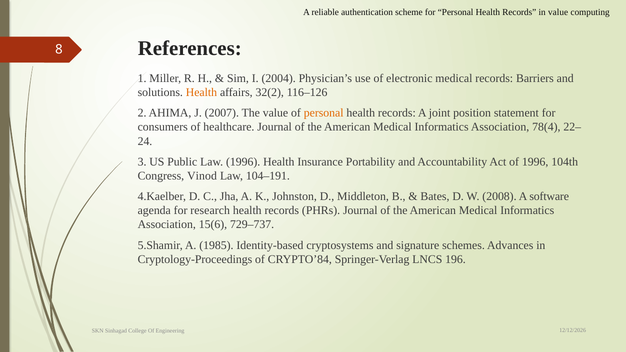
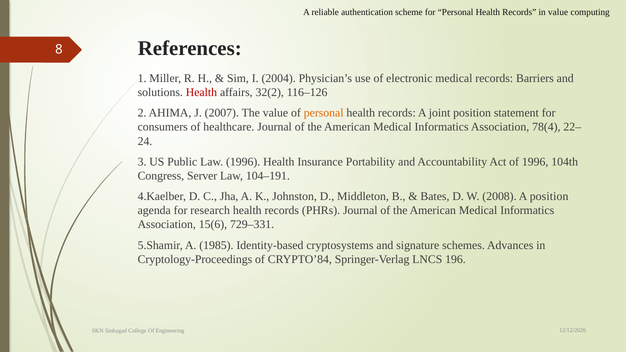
Health colour: orange -> red (201, 92)
Vinod: Vinod -> Server (202, 176)
A software: software -> position (549, 197)
729–737: 729–737 -> 729–331 (252, 225)
